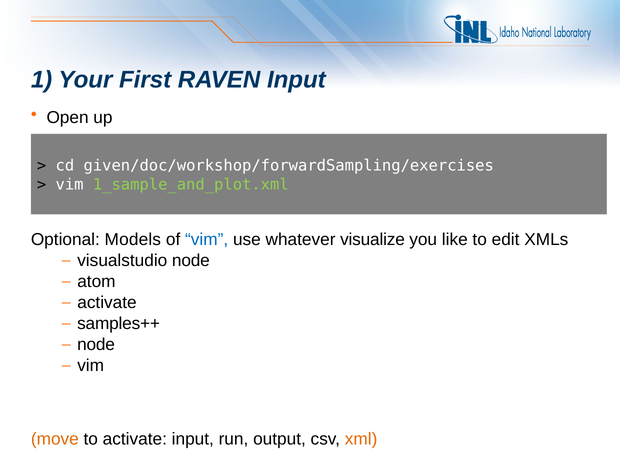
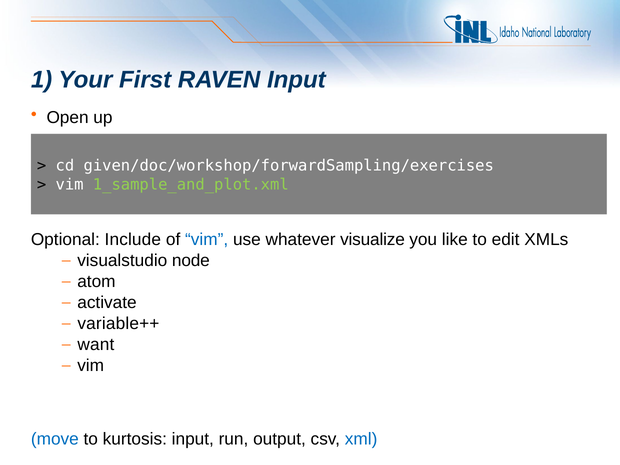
Models: Models -> Include (133, 240)
samples++: samples++ -> variable++ (118, 324)
node: node -> want (96, 345)
move colour: orange -> blue (55, 439)
to activate: activate -> kurtosis (135, 439)
xml colour: orange -> blue (361, 439)
